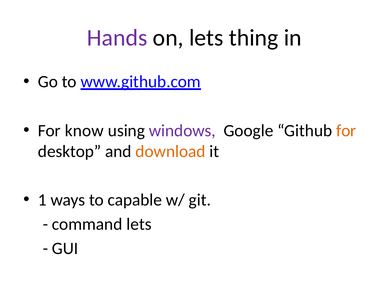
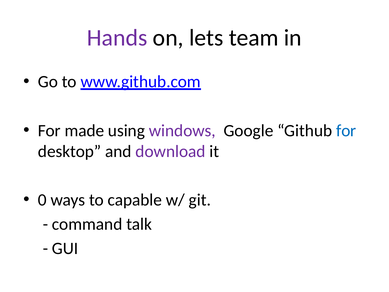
thing: thing -> team (254, 38)
know: know -> made (84, 130)
for colour: orange -> blue (346, 130)
download colour: orange -> purple (171, 151)
1: 1 -> 0 (42, 200)
command lets: lets -> talk (139, 224)
